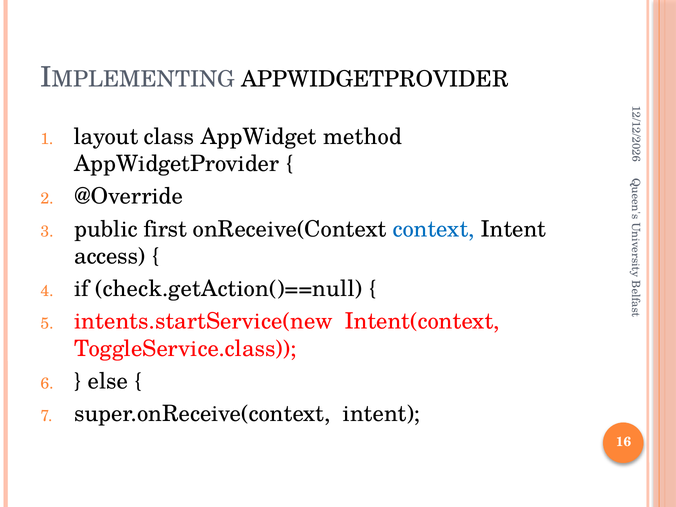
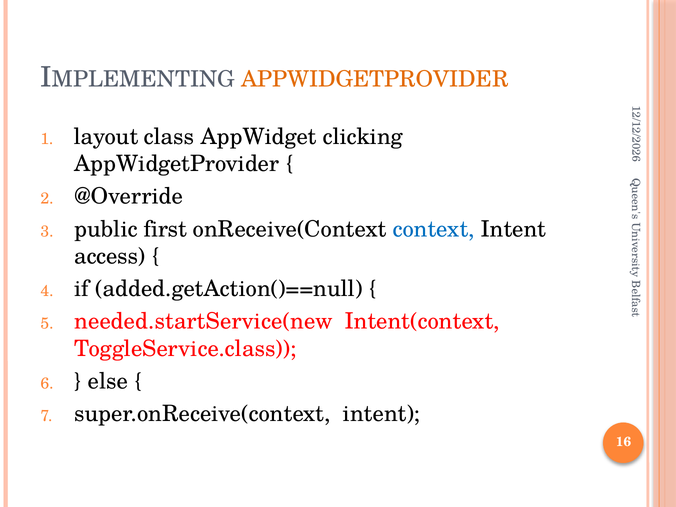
APPWIDGETPROVIDER colour: black -> orange (375, 79)
method: method -> clicking (363, 137)
check.getAction()==null: check.getAction()==null -> added.getAction()==null (229, 289)
intents.startService(new: intents.startService(new -> needed.startService(new (204, 322)
